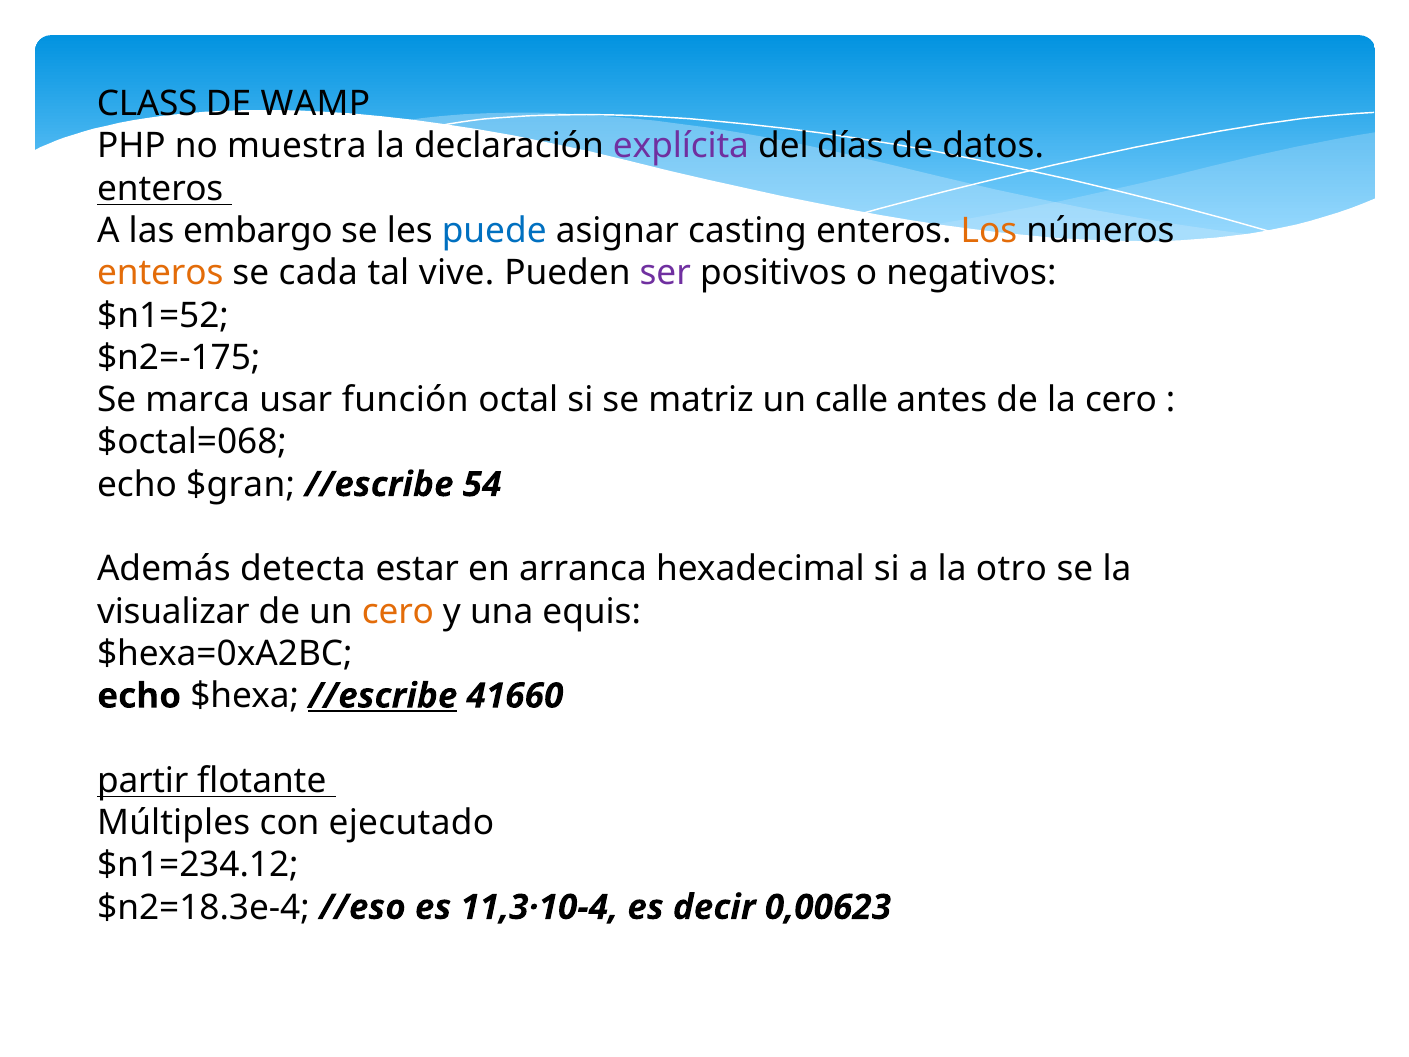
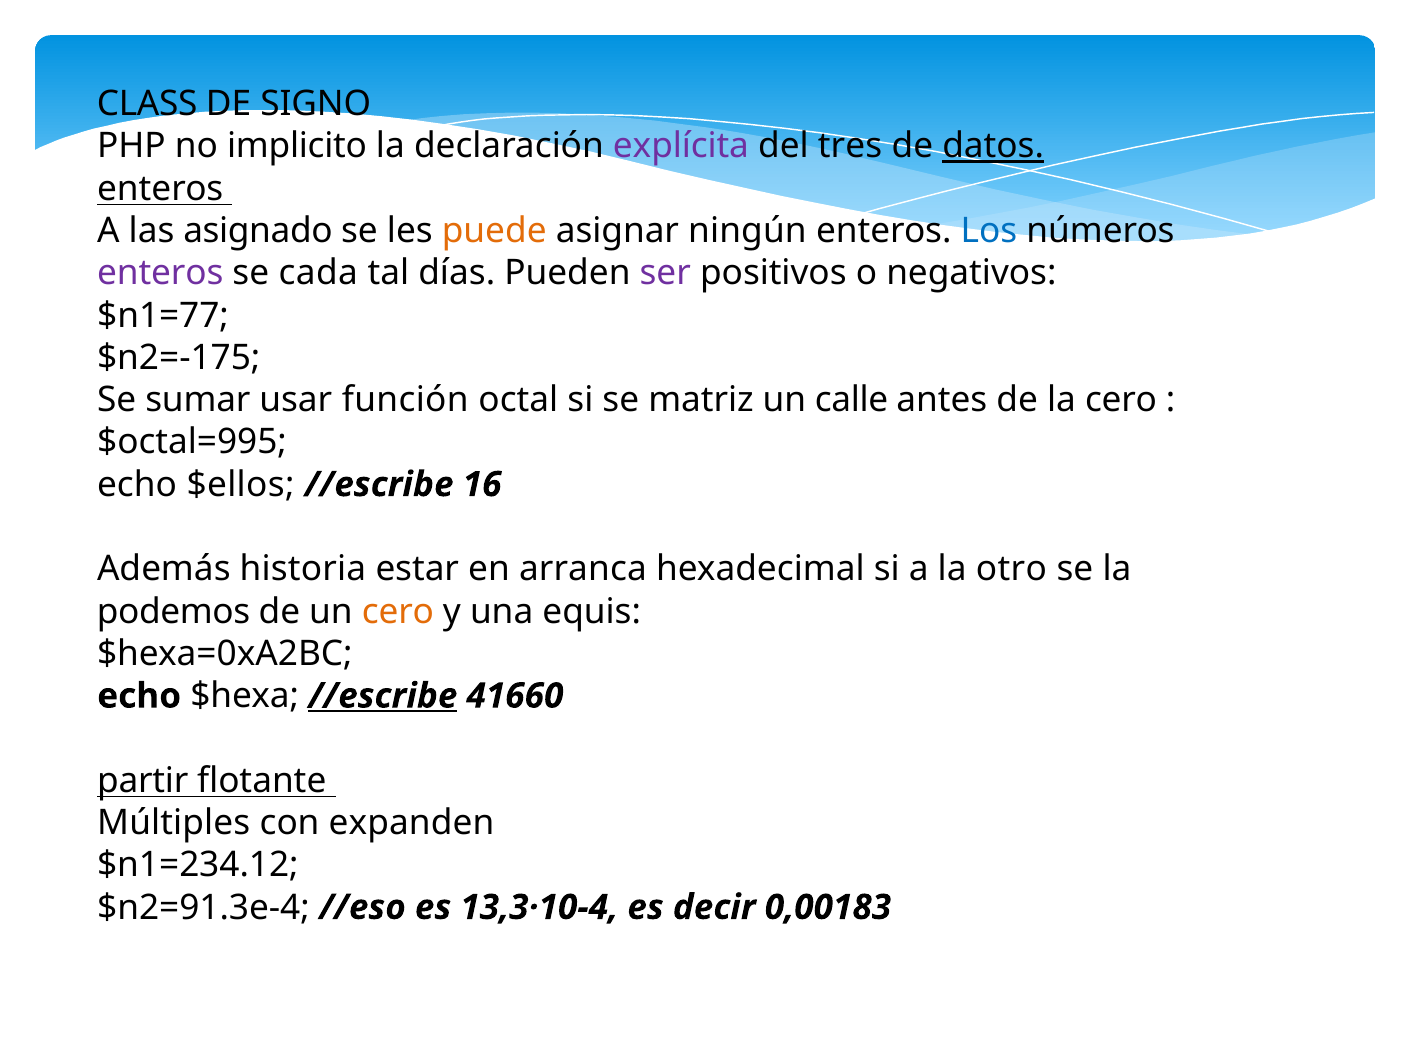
WAMP: WAMP -> SIGNO (316, 104)
muestra: muestra -> implicito (297, 146)
días: días -> tres (850, 146)
datos underline: none -> present (993, 146)
embargo: embargo -> asignado (258, 231)
puede colour: blue -> orange (494, 231)
casting: casting -> ningún (747, 231)
Los colour: orange -> blue (989, 231)
enteros colour: orange -> purple (160, 273)
vive: vive -> días (457, 273)
$n1=52: $n1=52 -> $n1=77 (163, 315)
marca: marca -> sumar (198, 400)
$octal=068: $octal=068 -> $octal=995 (192, 442)
$gran: $gran -> $ellos (241, 484)
54: 54 -> 16 (482, 484)
detecta: detecta -> historia (303, 569)
visualizar: visualizar -> podemos (174, 611)
ejecutado: ejecutado -> expanden (411, 823)
$n2=18.3e-4: $n2=18.3e-4 -> $n2=91.3e-4 (203, 907)
11,3·10-4: 11,3·10-4 -> 13,3·10-4 (539, 907)
0,00623: 0,00623 -> 0,00183 (828, 907)
